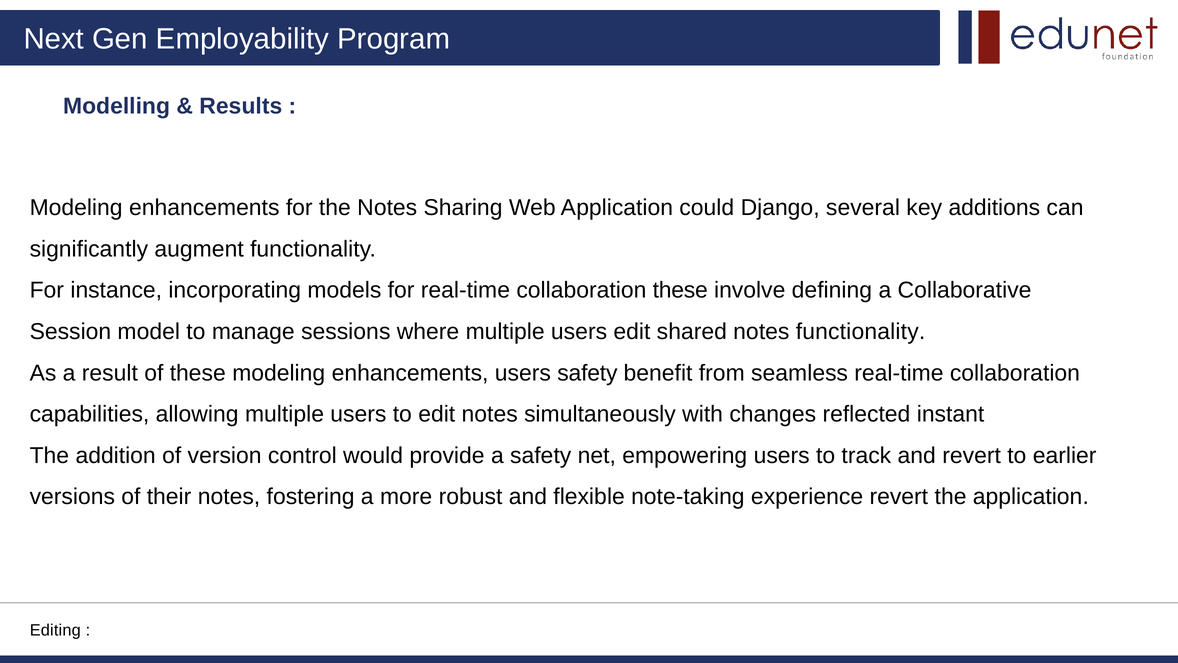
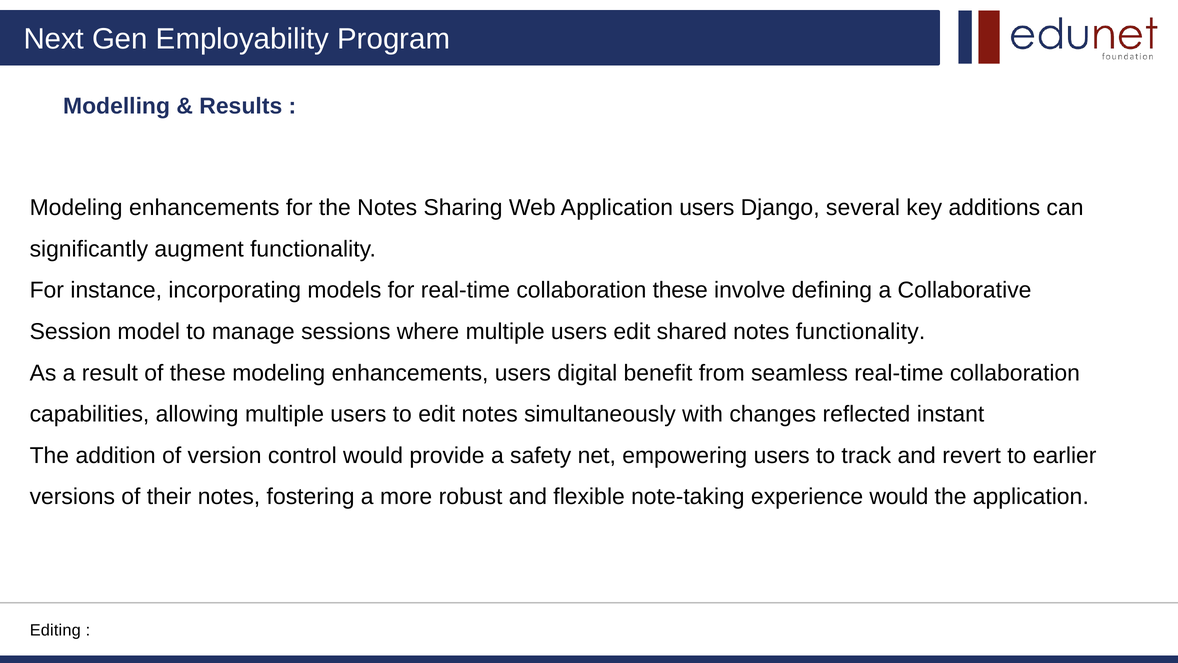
Application could: could -> users (707, 208)
users safety: safety -> digital (587, 373)
experience revert: revert -> would (899, 496)
